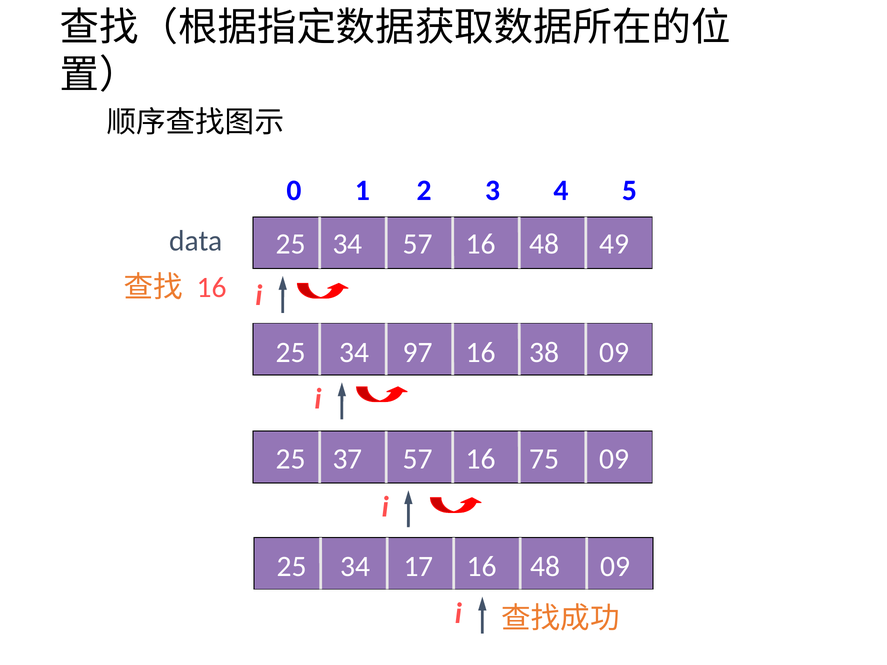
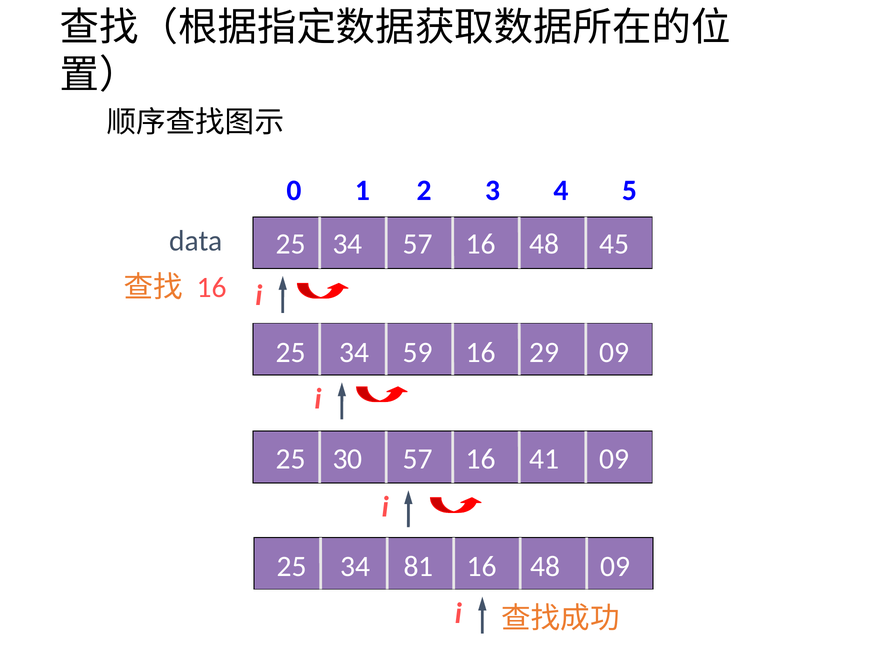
49: 49 -> 45 (614, 244)
97: 97 -> 59 (418, 352)
38: 38 -> 29 (544, 352)
37: 37 -> 30 (347, 459)
75: 75 -> 41 (544, 459)
17: 17 -> 81 (418, 567)
